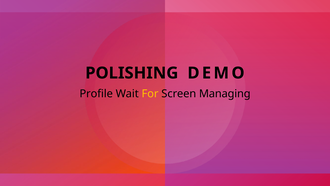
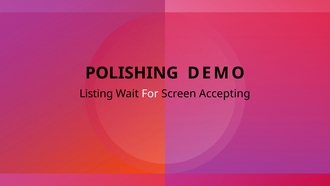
Profile: Profile -> Listing (96, 93)
For colour: yellow -> white (150, 93)
Managing: Managing -> Accepting (225, 93)
